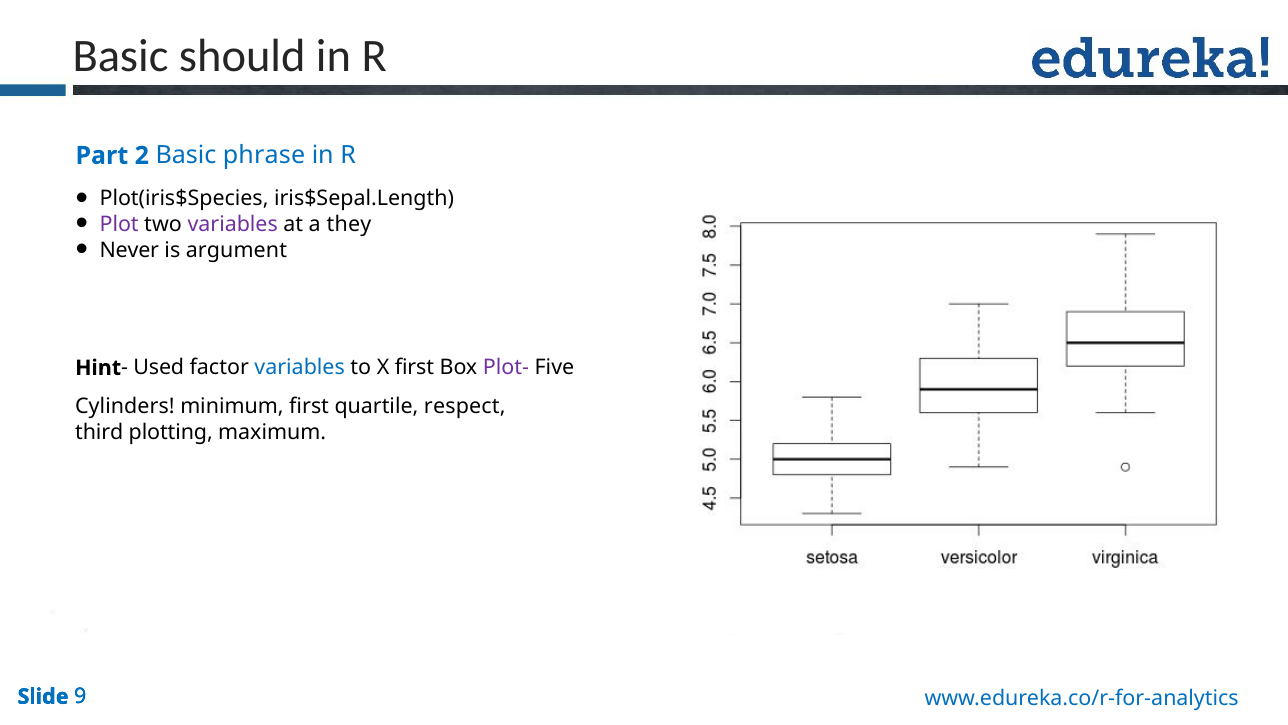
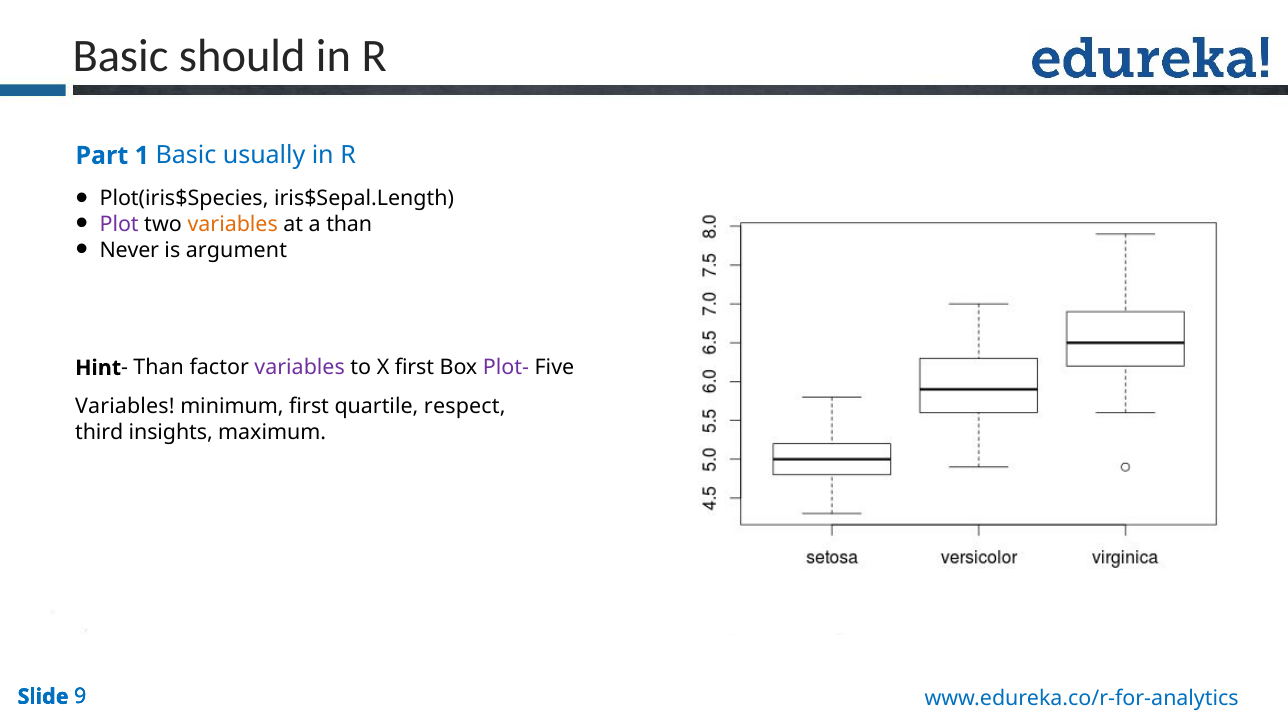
2: 2 -> 1 (142, 155)
phrase: phrase -> usually (264, 155)
variables colour: purple -> orange (233, 224)
a they: they -> than (349, 224)
Hint- Used: Used -> Than (159, 368)
variables colour: blue -> purple (300, 368)
Cylinders: Cylinders -> Variables (125, 406)
plotting: plotting -> insights (171, 432)
